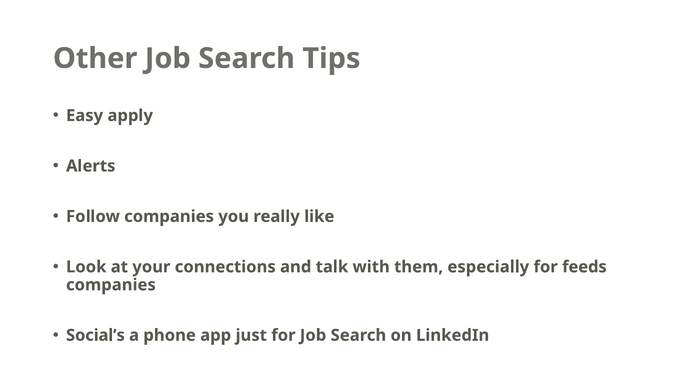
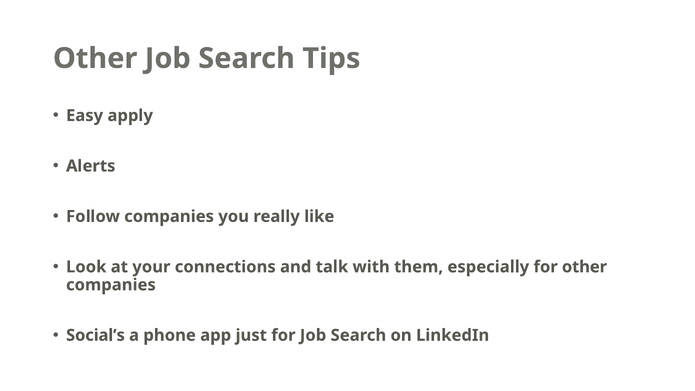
for feeds: feeds -> other (584, 267)
